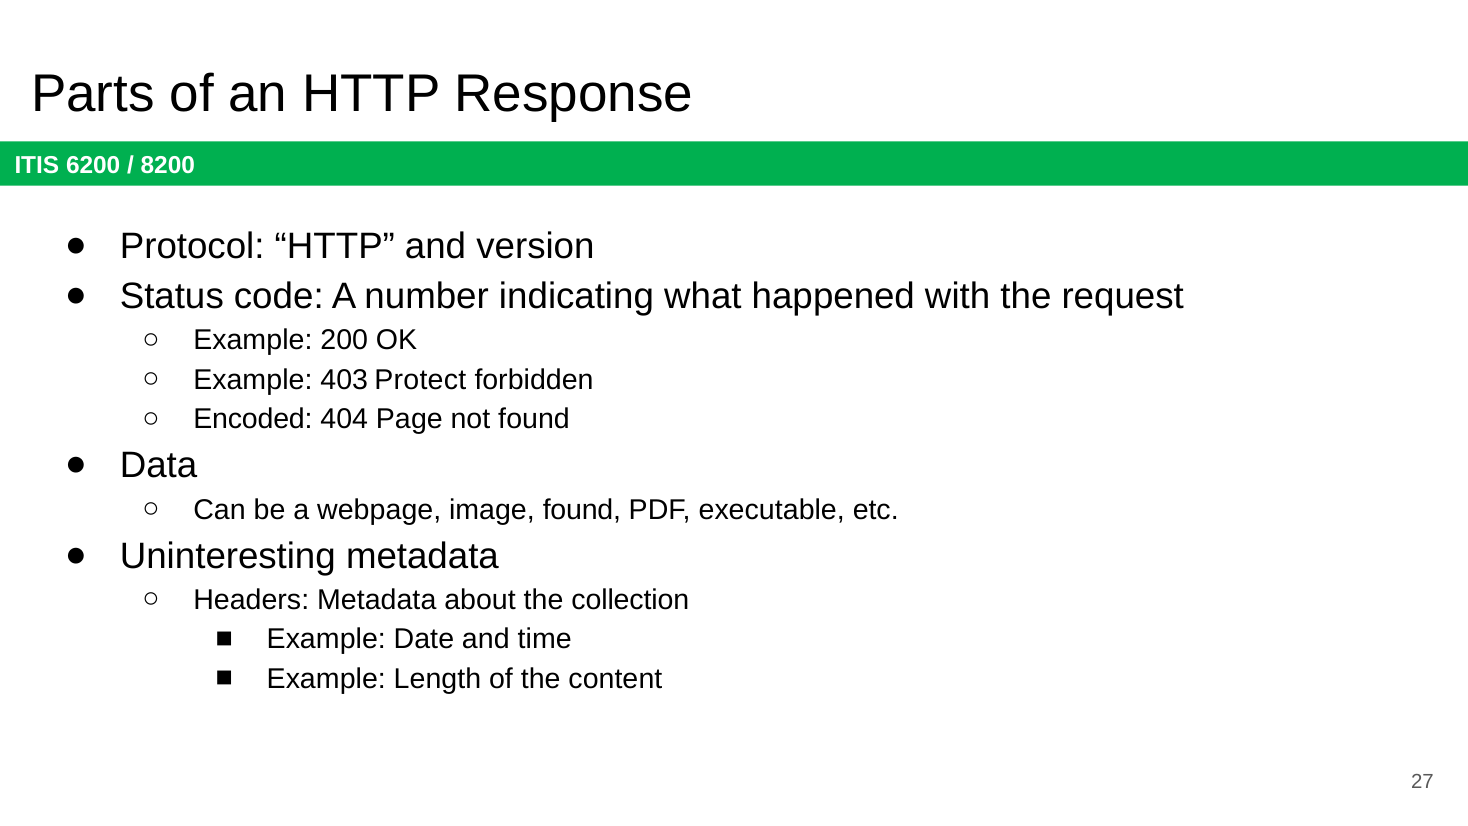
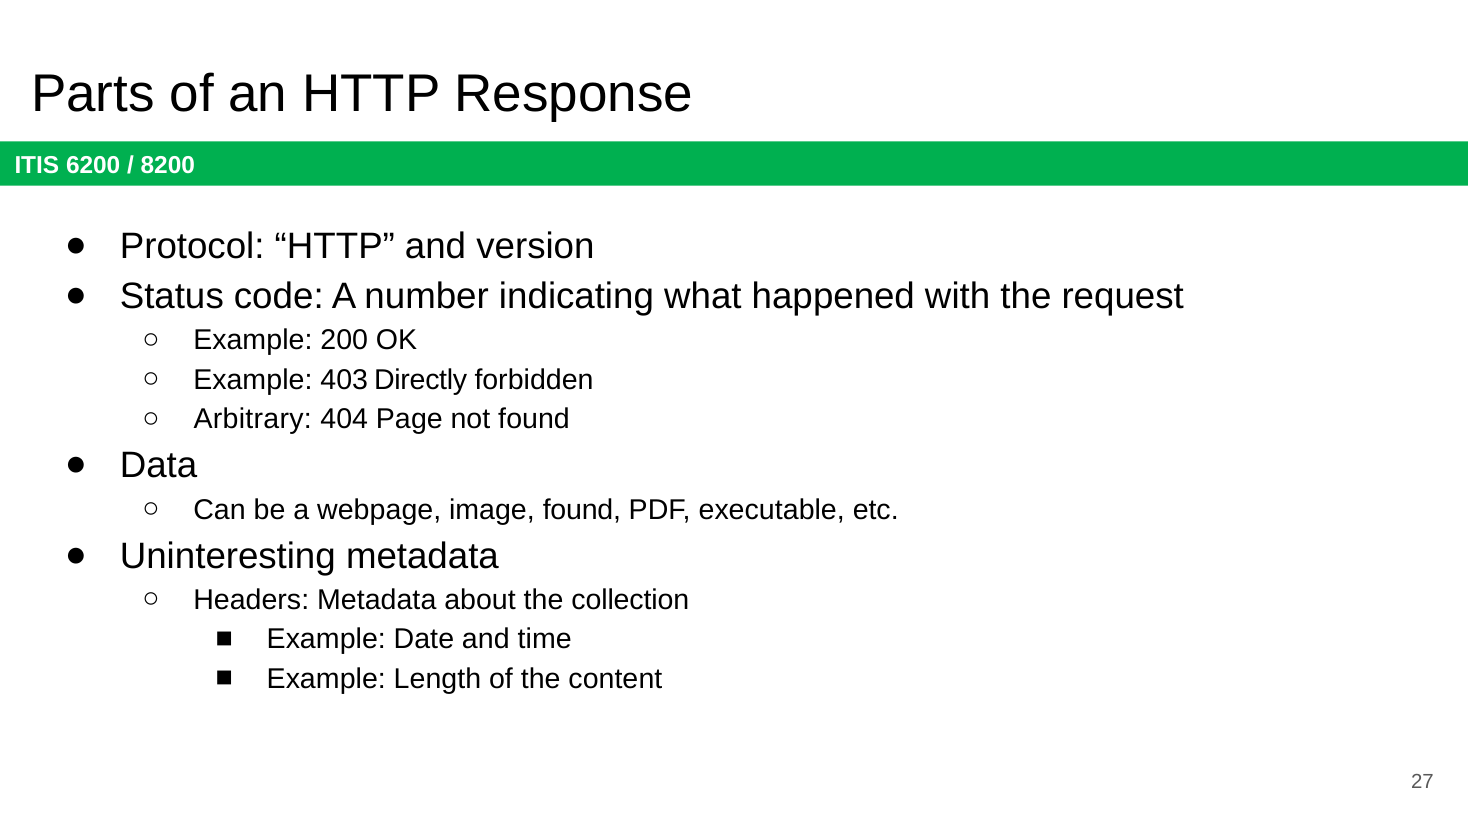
Protect: Protect -> Directly (421, 380)
Encoded: Encoded -> Arbitrary (253, 419)
